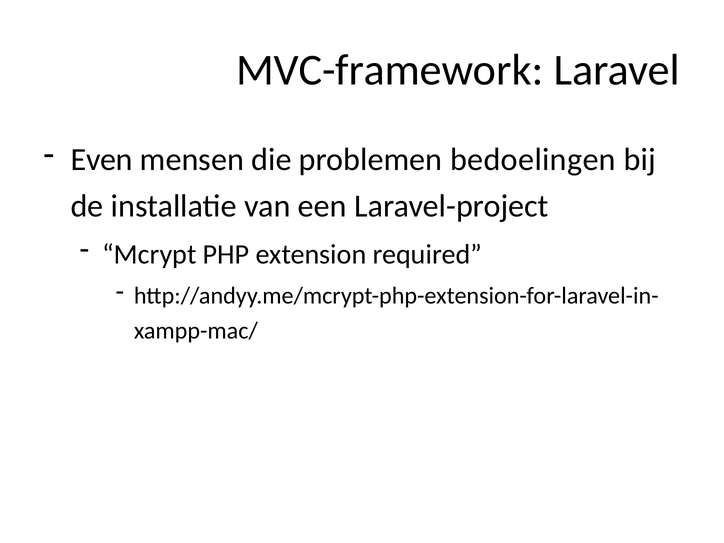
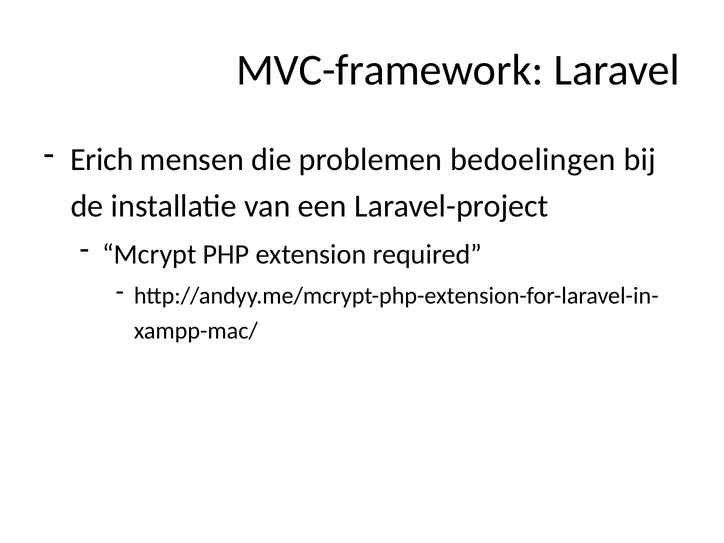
Even: Even -> Erich (102, 160)
